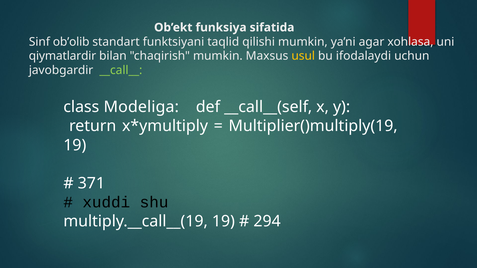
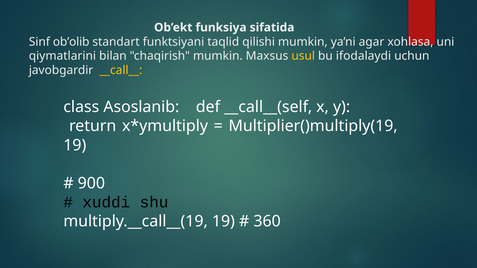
qiymatlardir: qiymatlardir -> qiymatlarini (62, 56)
__call__ colour: light green -> yellow (121, 70)
Modeliga: Modeliga -> Asoslanib (141, 107)
371: 371 -> 900 (91, 183)
294: 294 -> 360 (267, 222)
